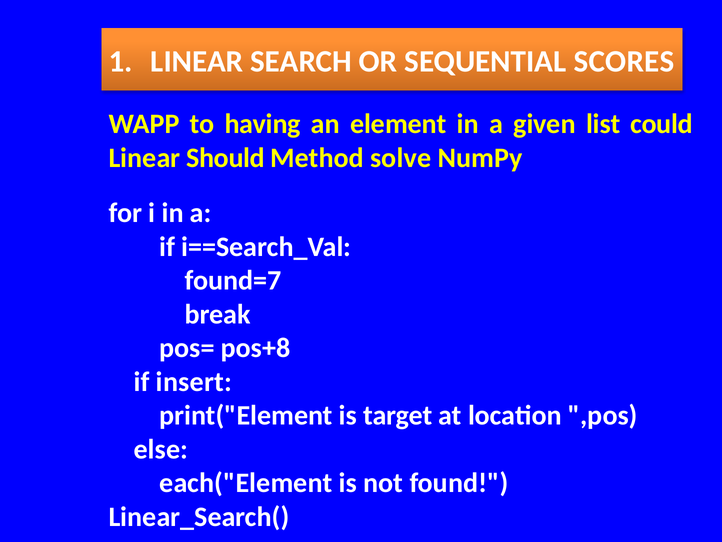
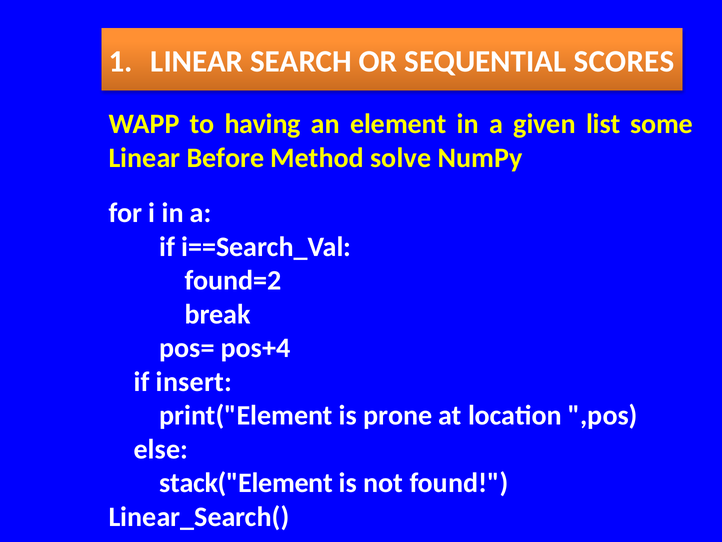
could: could -> some (662, 124)
Should: Should -> Before (225, 158)
found=7: found=7 -> found=2 (233, 280)
pos+8: pos+8 -> pos+4 (256, 348)
target: target -> prone (398, 415)
each("Element: each("Element -> stack("Element (246, 483)
